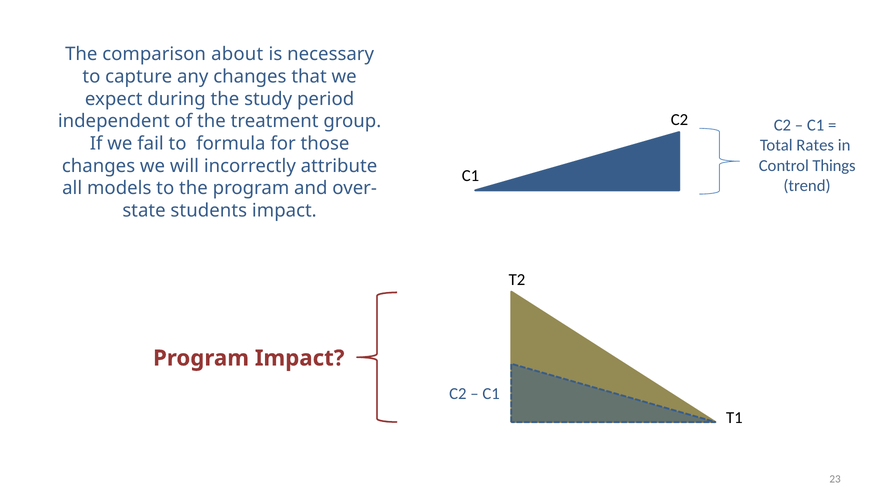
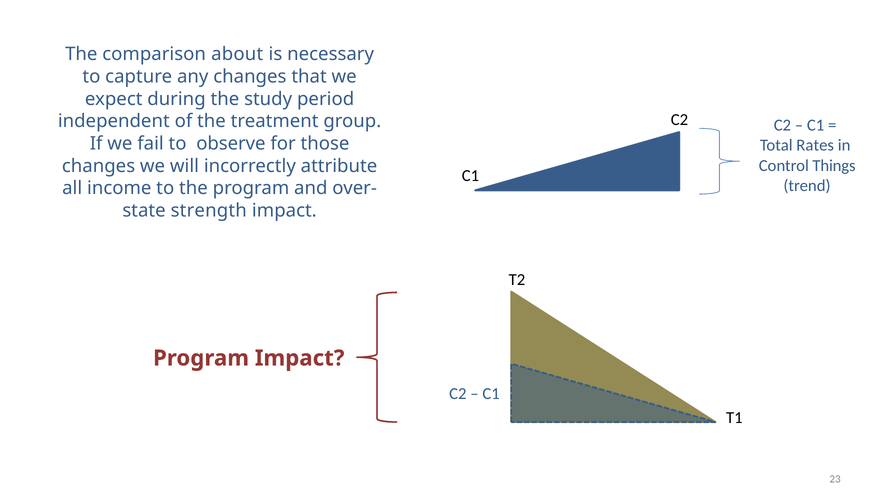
formula: formula -> observe (231, 144)
models: models -> income (119, 188)
students: students -> strength (209, 210)
